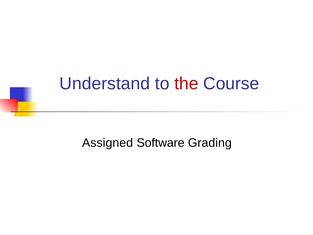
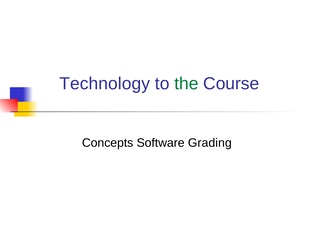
Understand: Understand -> Technology (105, 84)
the colour: red -> green (186, 84)
Assigned: Assigned -> Concepts (108, 143)
